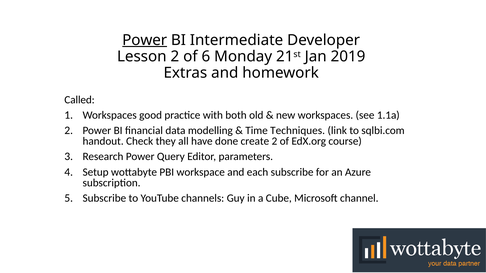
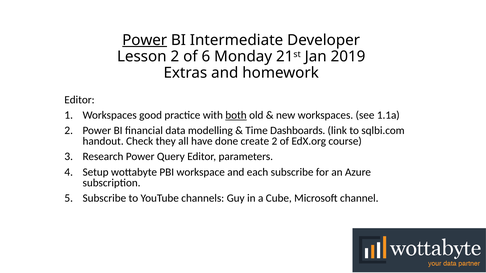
Called: Called -> Editor (80, 100)
both underline: none -> present (236, 115)
Techniques: Techniques -> Dashboards (298, 131)
